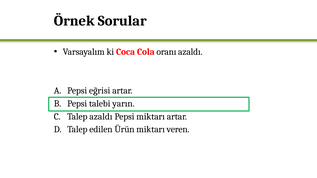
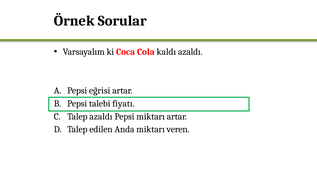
oranı: oranı -> kaldı (166, 52)
yarın: yarın -> fiyatı (123, 104)
Ürün: Ürün -> Anda (124, 130)
